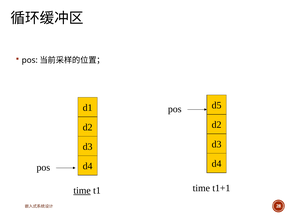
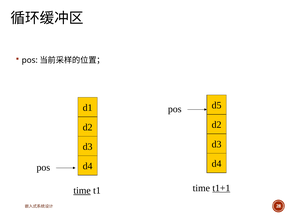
t1+1 underline: none -> present (221, 188)
